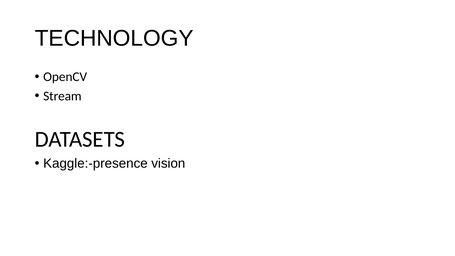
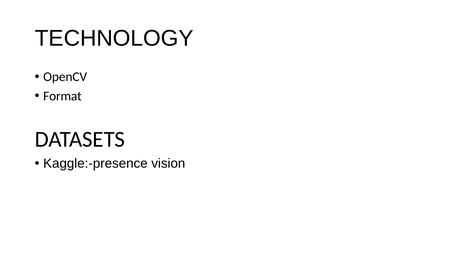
Stream: Stream -> Format (62, 96)
